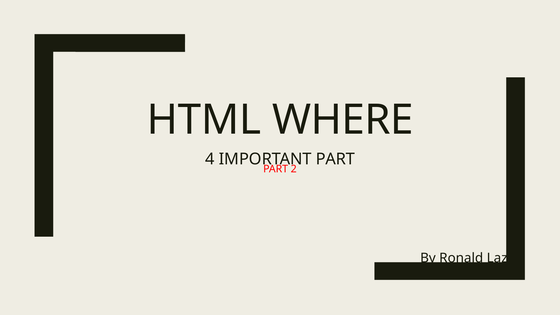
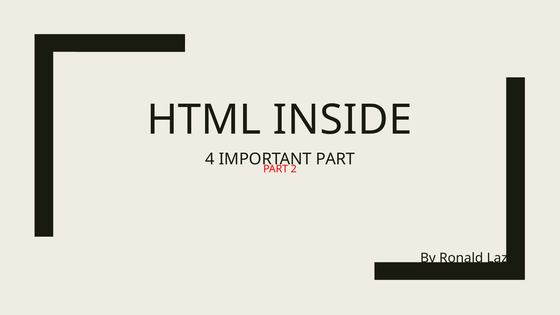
WHERE: WHERE -> INSIDE (342, 120)
